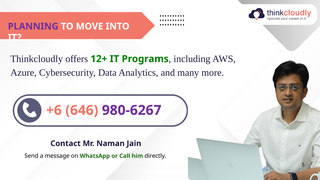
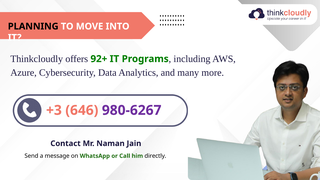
PLANNING colour: purple -> black (33, 26)
12+: 12+ -> 92+ (99, 59)
+6: +6 -> +3 (54, 110)
